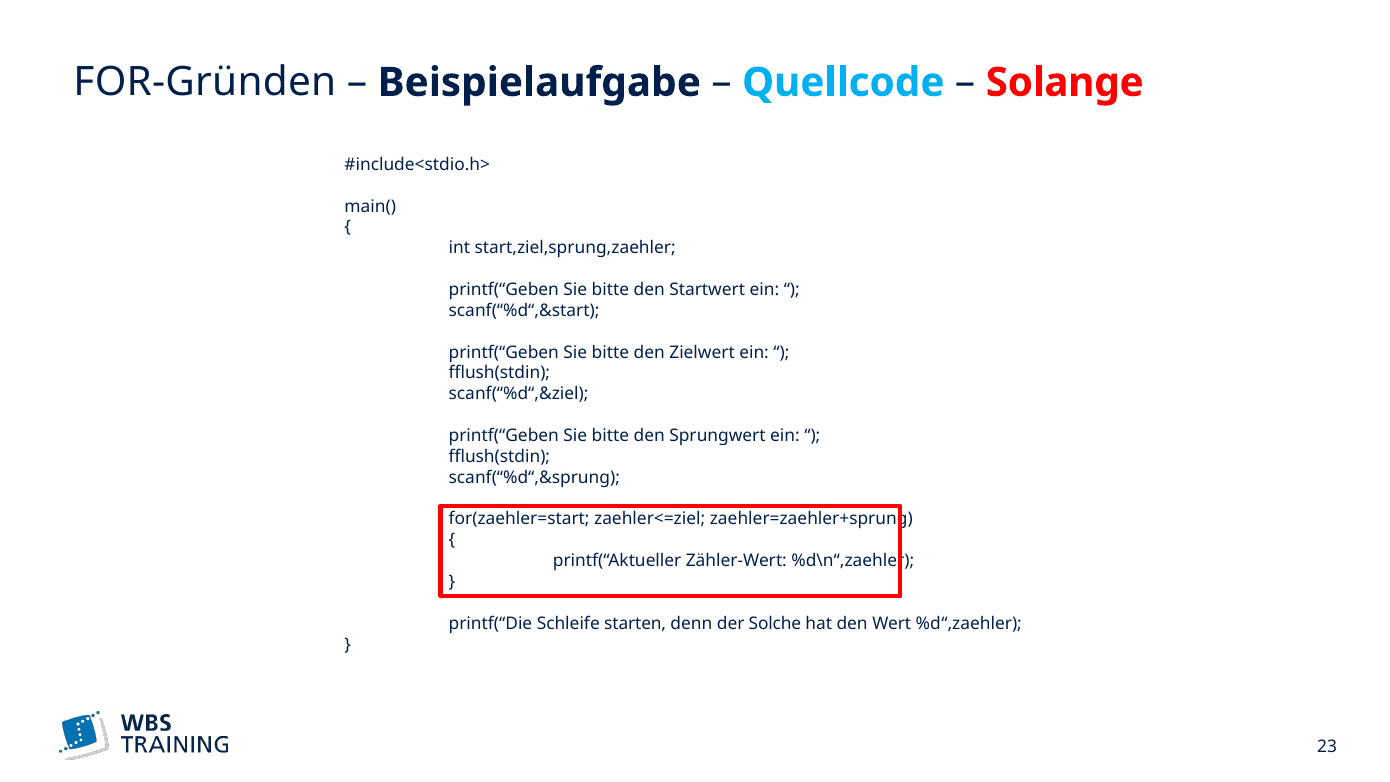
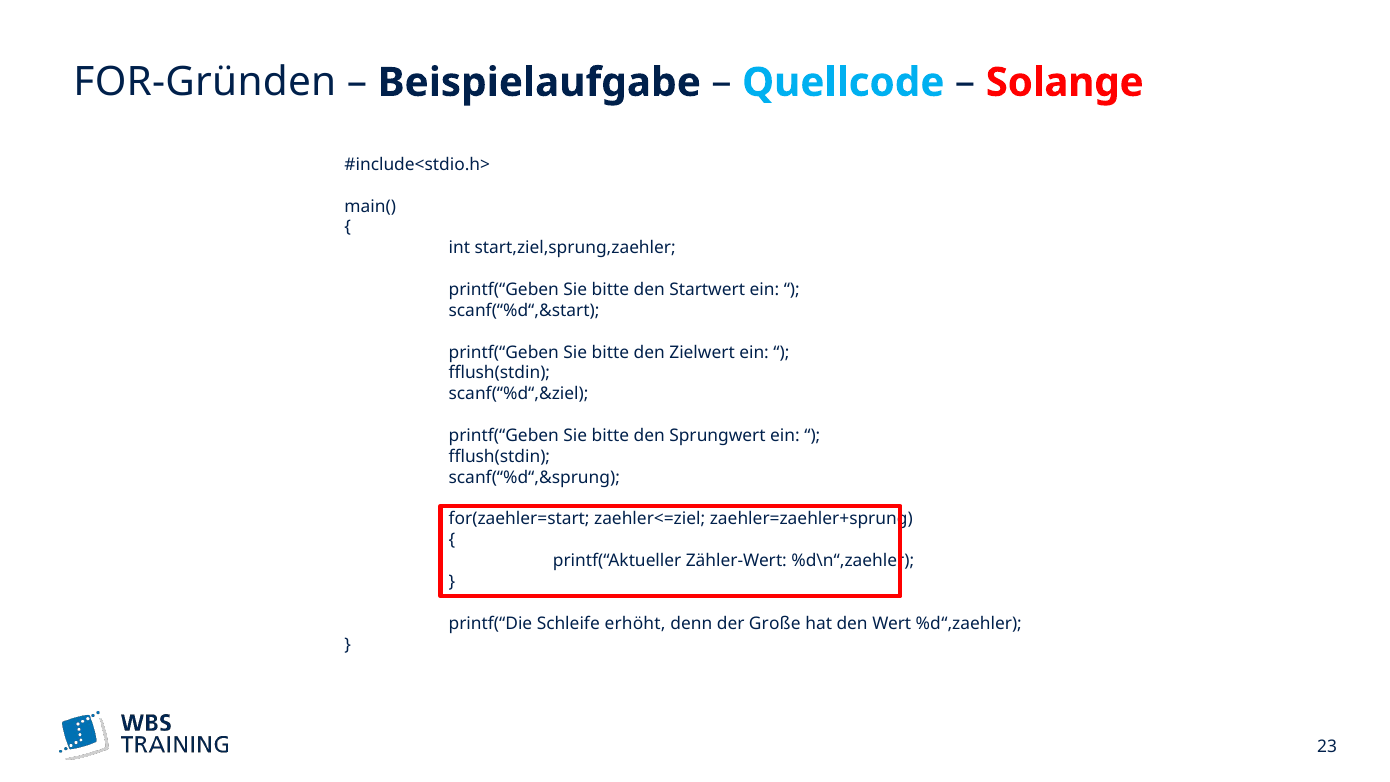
starten: starten -> erhöht (635, 623)
Solche: Solche -> Große (775, 623)
